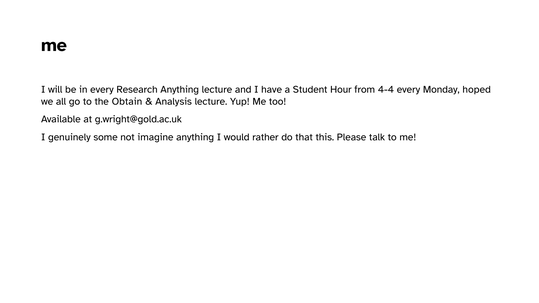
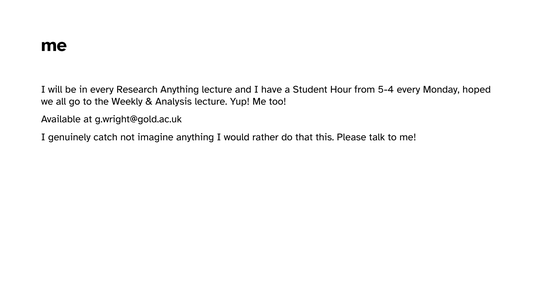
4-4: 4-4 -> 5-4 (386, 89)
Obtain: Obtain -> Weekly (127, 102)
some: some -> catch (106, 137)
